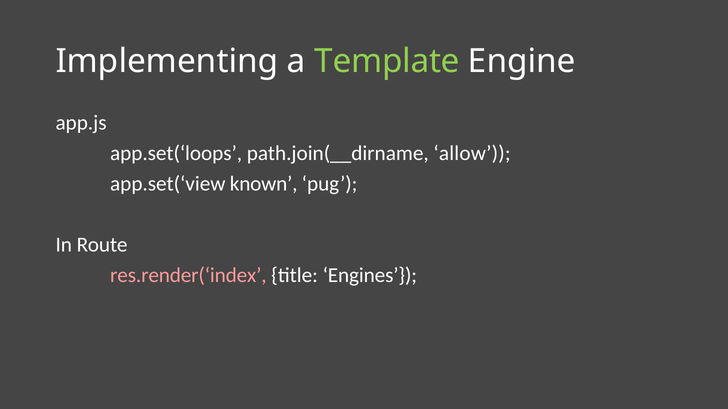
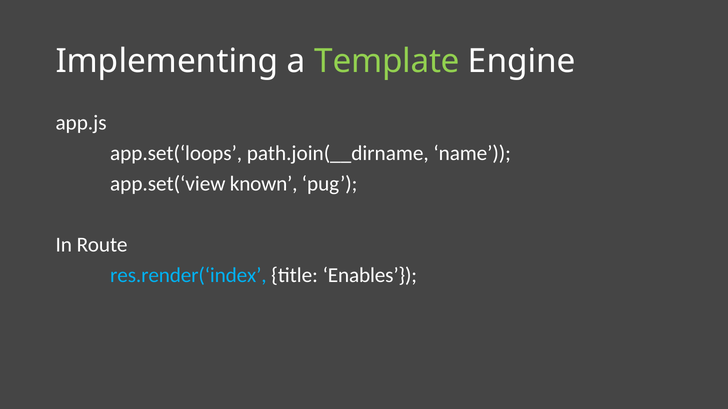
allow: allow -> name (472, 154)
res.render(‘index colour: pink -> light blue (188, 276)
Engines: Engines -> Enables (370, 276)
